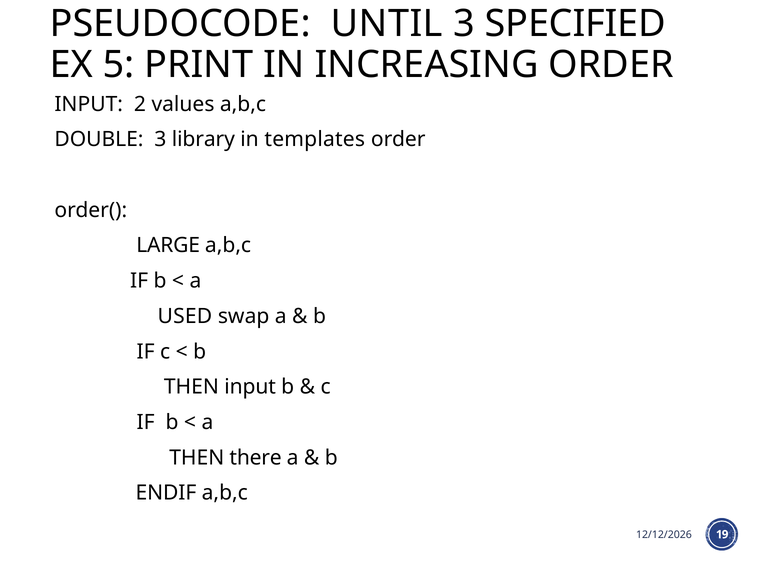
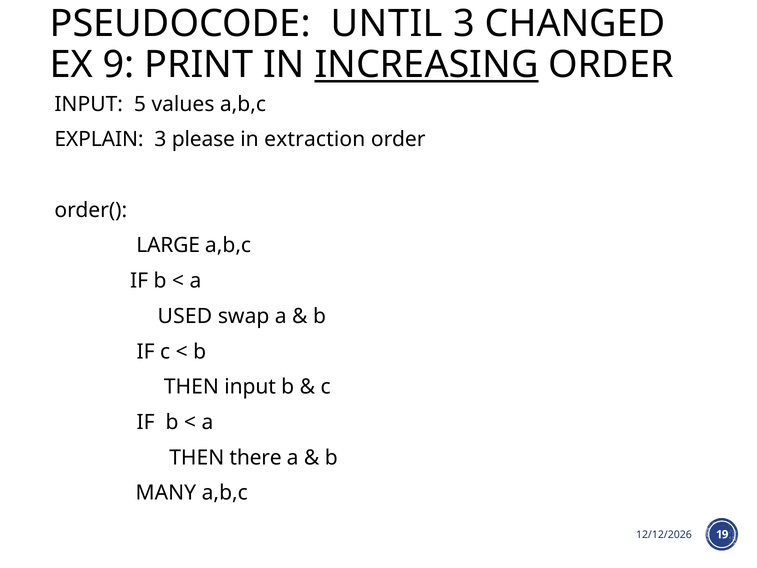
SPECIFIED: SPECIFIED -> CHANGED (575, 24)
5: 5 -> 9 (119, 65)
INCREASING underline: none -> present (427, 65)
2: 2 -> 5 (140, 104)
DOUBLE: DOUBLE -> EXPLAIN (99, 139)
library: library -> please (203, 139)
templates: templates -> extraction (315, 139)
ENDIF: ENDIF -> MANY (166, 493)
